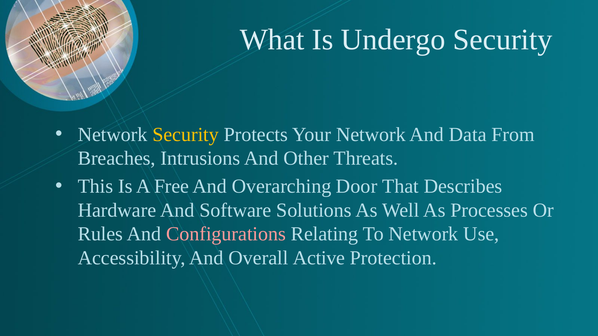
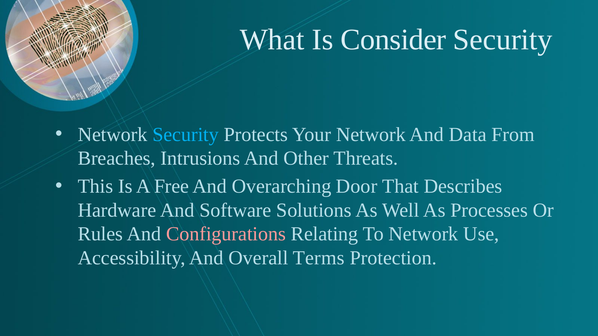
Undergo: Undergo -> Consider (393, 40)
Security colour: yellow -> light blue (186, 135)
Active: Active -> Terms (319, 258)
